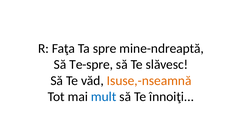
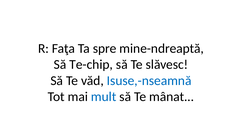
Te-spre: Te-spre -> Te-chip (91, 65)
Isuse,-nseamnă colour: orange -> blue (149, 81)
înnoiţi: înnoiţi -> mânat (172, 97)
